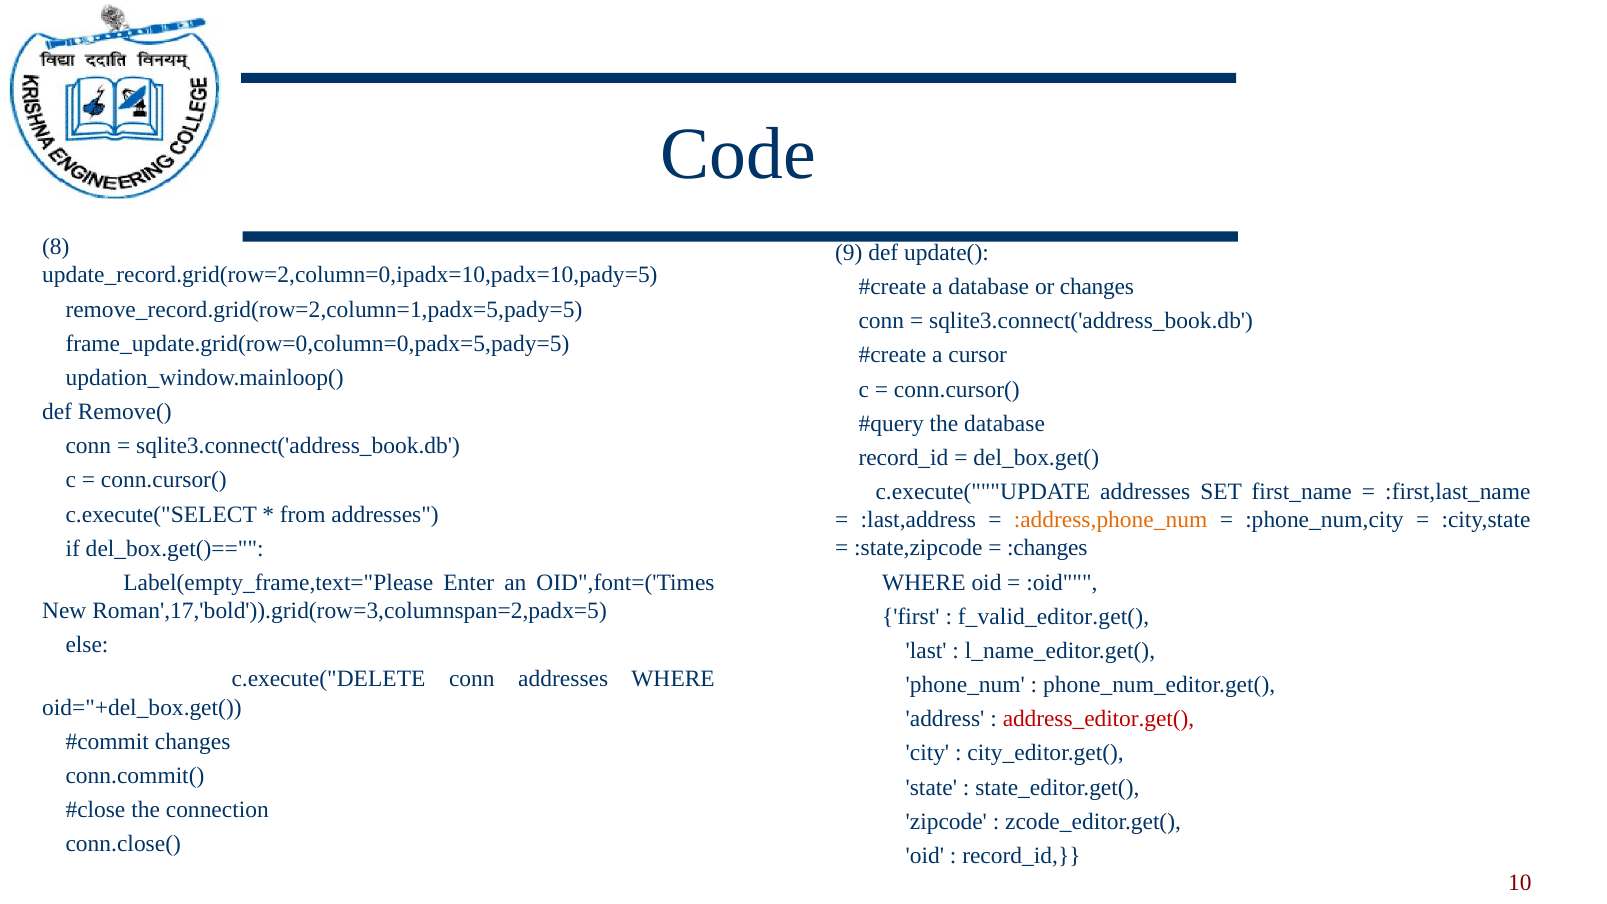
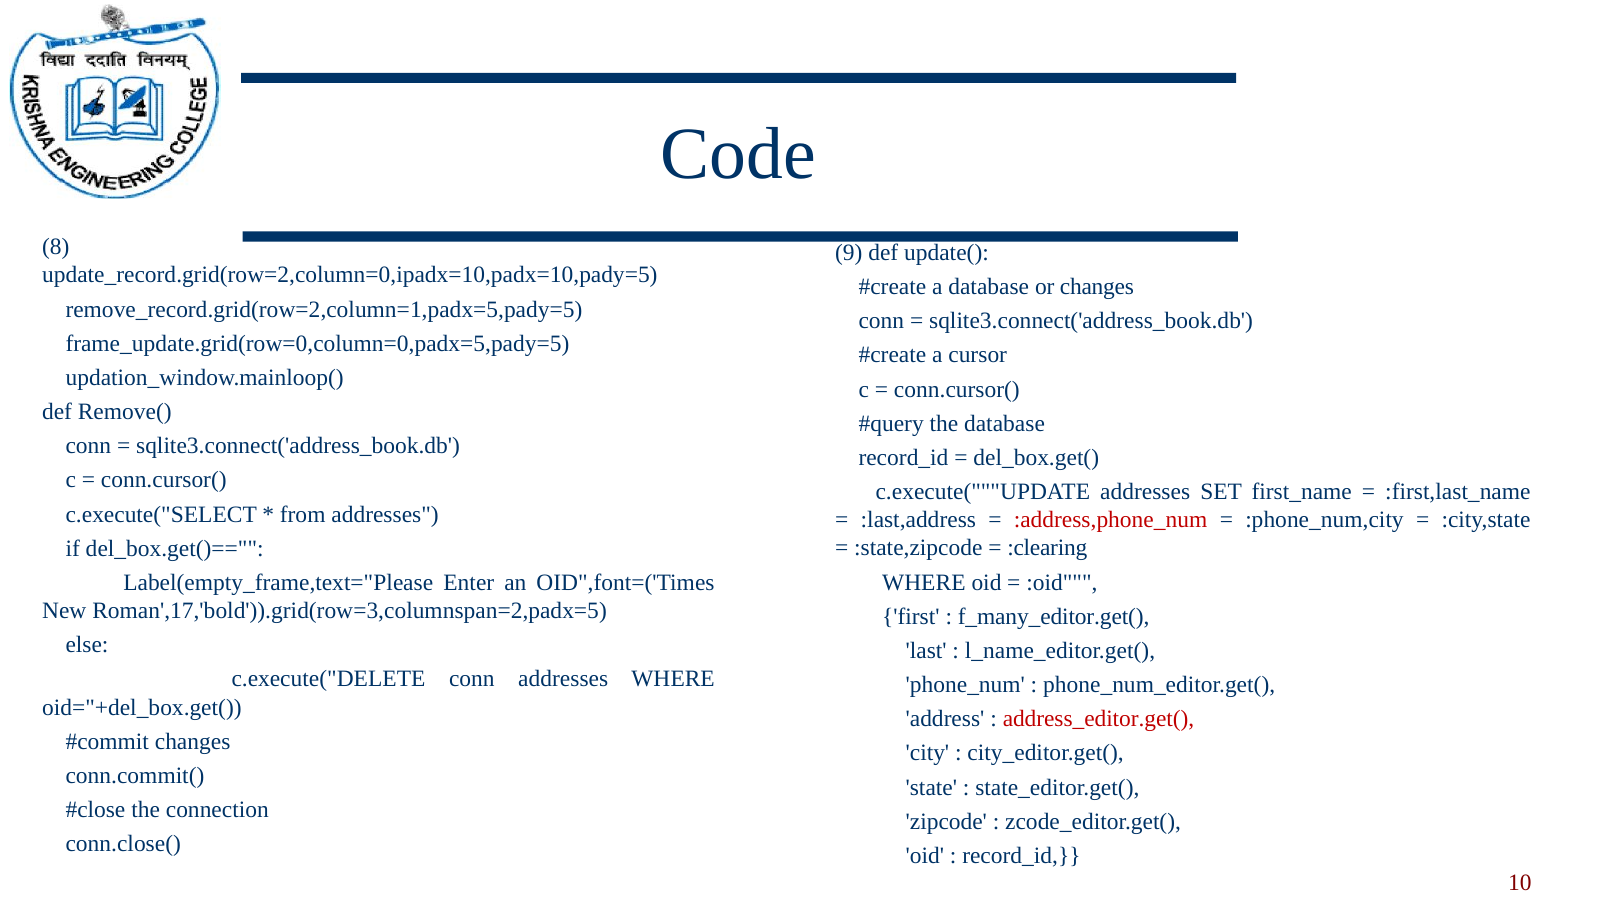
:address,phone_num colour: orange -> red (1111, 520)
:changes: :changes -> :clearing (1047, 548)
f_valid_editor.get(: f_valid_editor.get( -> f_many_editor.get( (1054, 616)
